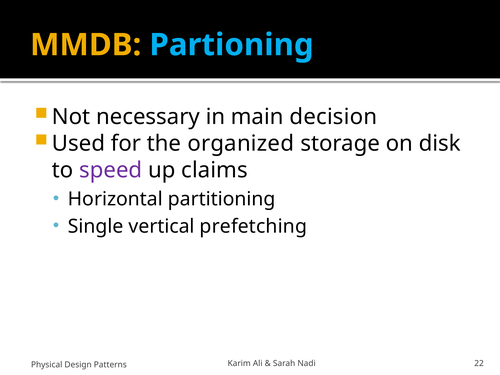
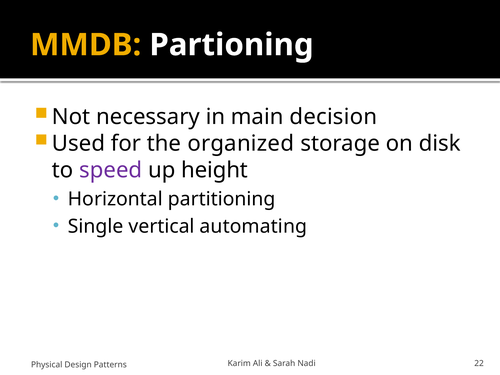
Partioning colour: light blue -> white (232, 45)
claims: claims -> height (215, 170)
prefetching: prefetching -> automating (253, 226)
